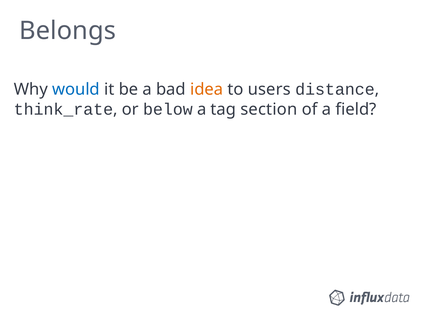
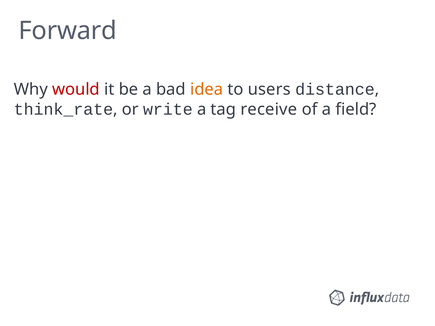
Belongs: Belongs -> Forward (68, 31)
would colour: blue -> red (76, 89)
below: below -> write (168, 109)
section: section -> receive (269, 109)
